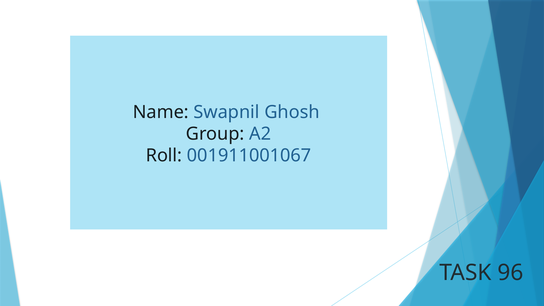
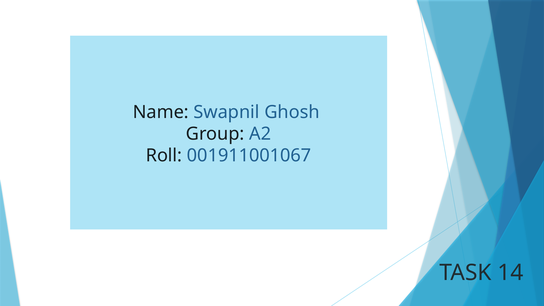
96: 96 -> 14 (510, 273)
